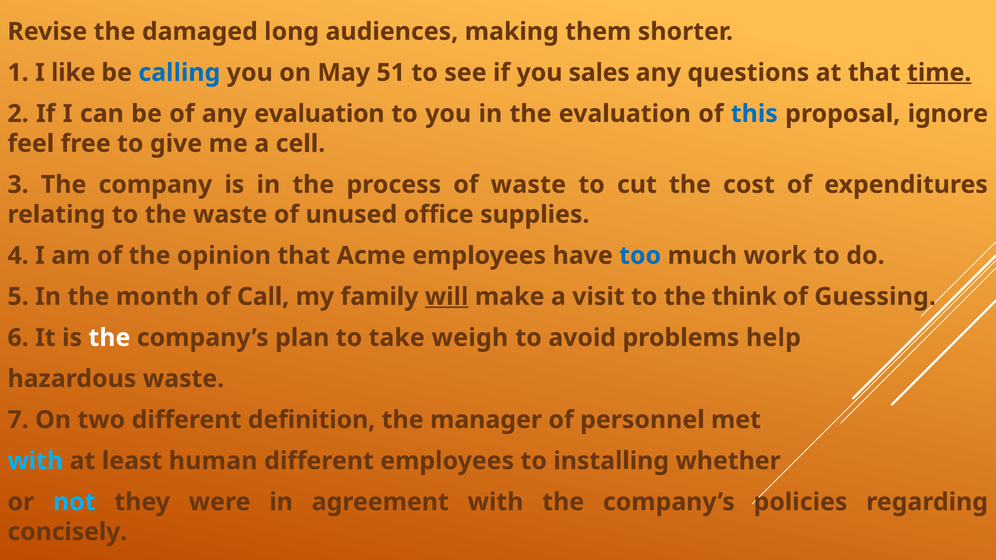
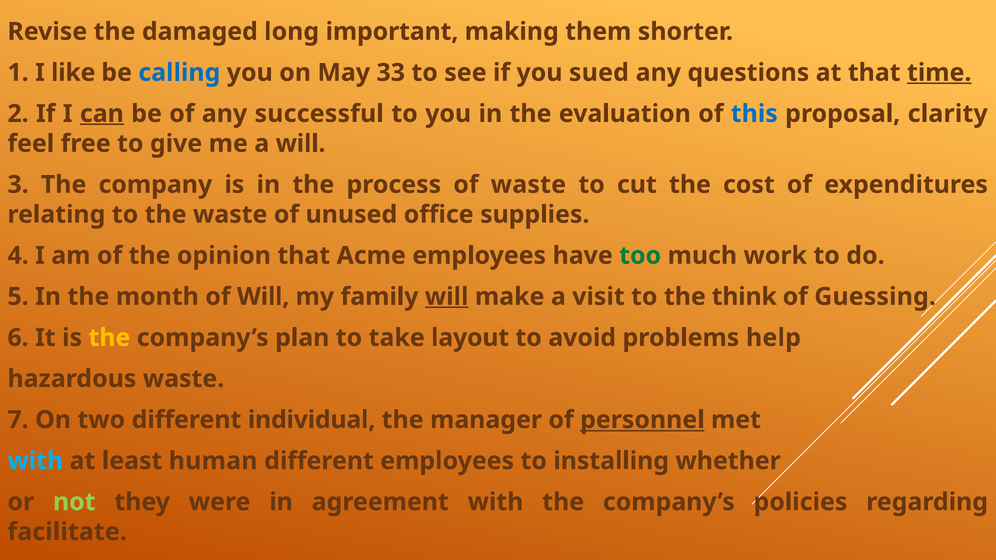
audiences: audiences -> important (392, 32)
51: 51 -> 33 (391, 73)
sales: sales -> sued (599, 73)
can underline: none -> present (102, 114)
any evaluation: evaluation -> successful (319, 114)
ignore: ignore -> clarity (948, 114)
a cell: cell -> will (301, 144)
too colour: blue -> green (640, 256)
of Call: Call -> Will (263, 297)
the colour: white -> yellow (109, 338)
weigh: weigh -> layout (470, 338)
definition: definition -> individual (312, 420)
personnel underline: none -> present (642, 420)
not colour: light blue -> light green (74, 502)
concisely: concisely -> facilitate (67, 532)
